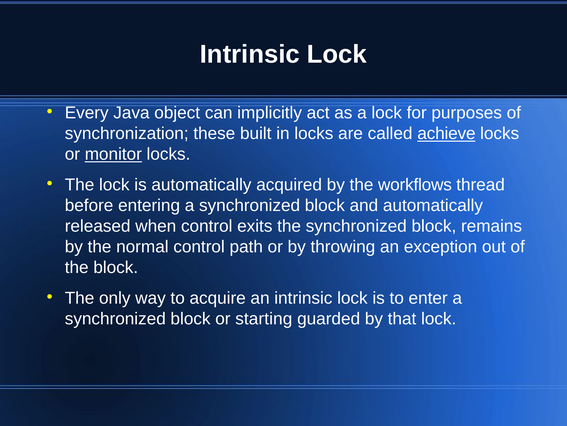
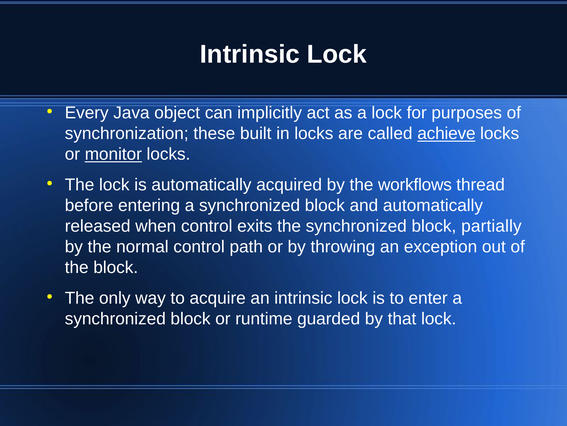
remains: remains -> partially (491, 226)
starting: starting -> runtime (264, 318)
